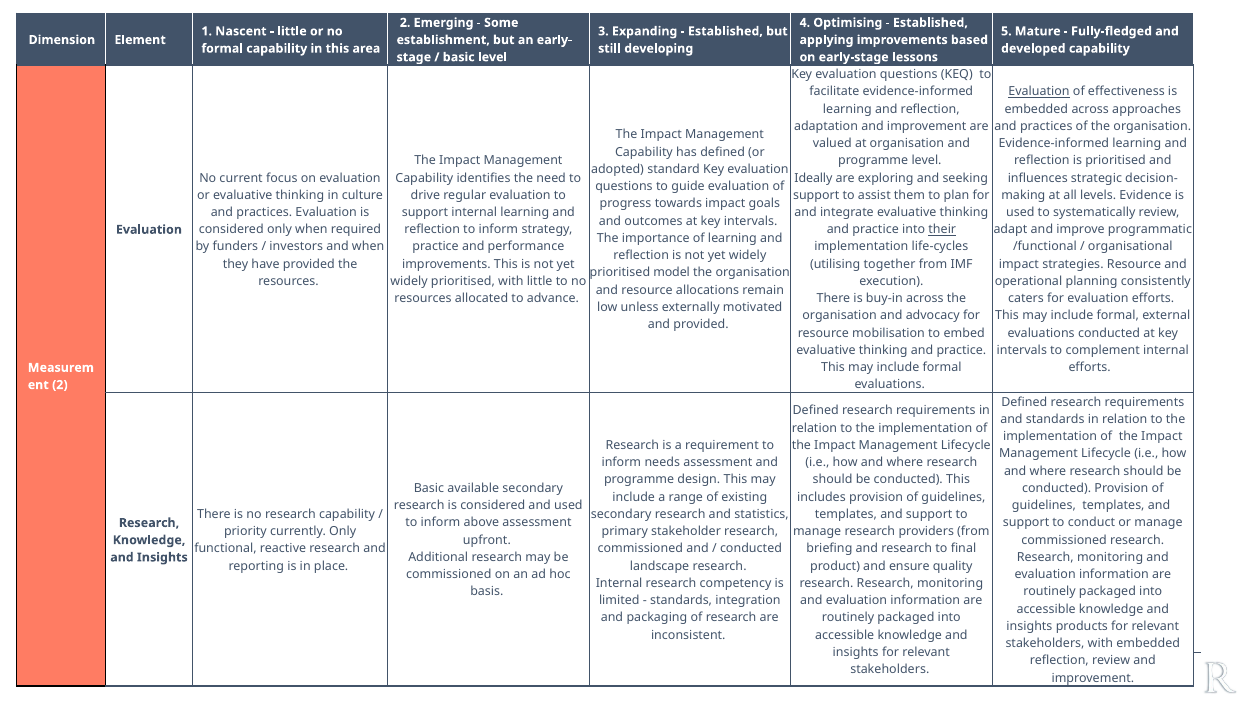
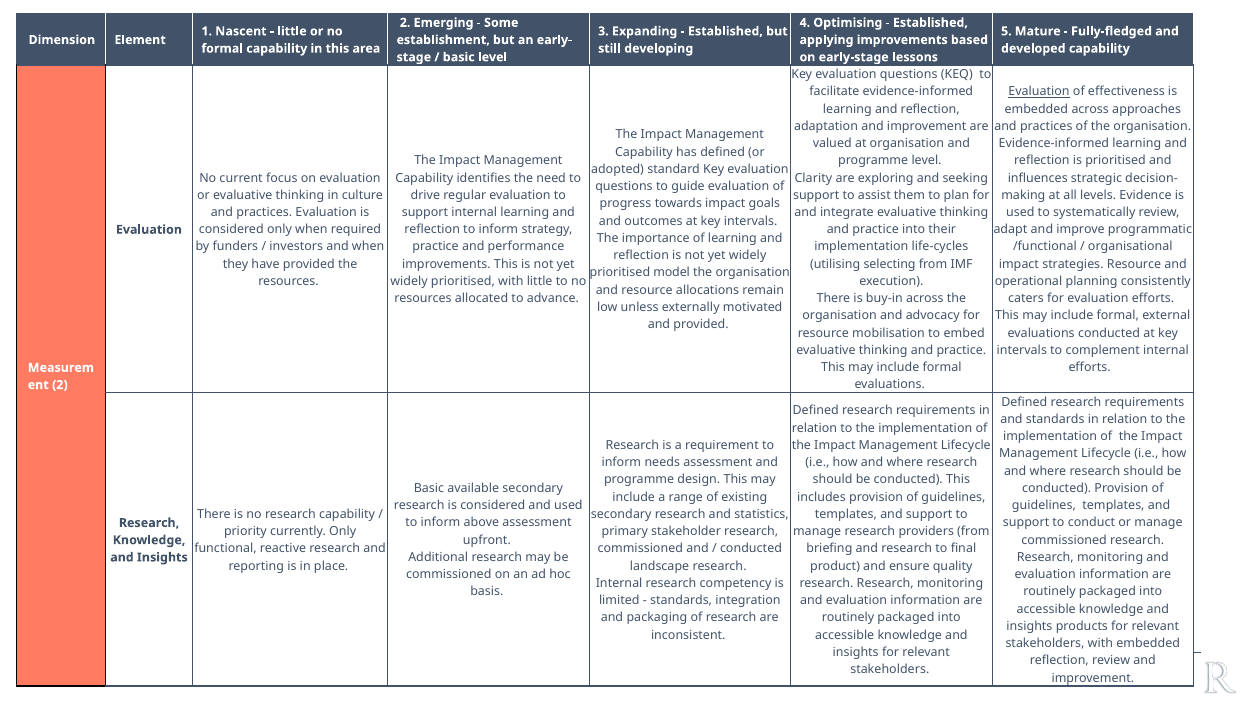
Ideally: Ideally -> Clarity (813, 178)
their underline: present -> none (942, 230)
together: together -> selecting (890, 264)
